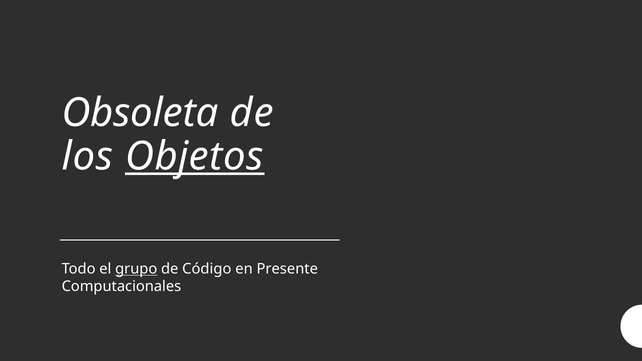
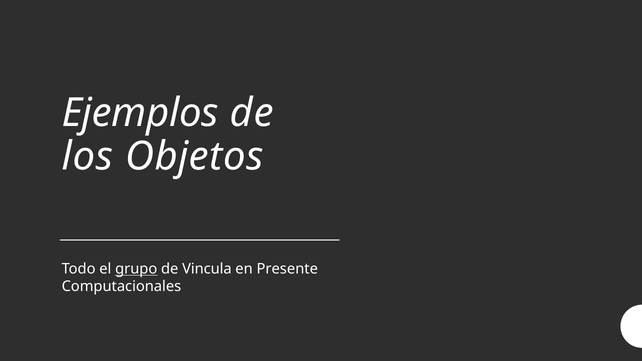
Obsoleta: Obsoleta -> Ejemplos (140, 113)
Objetos underline: present -> none (194, 156)
Código: Código -> Vincula (207, 269)
